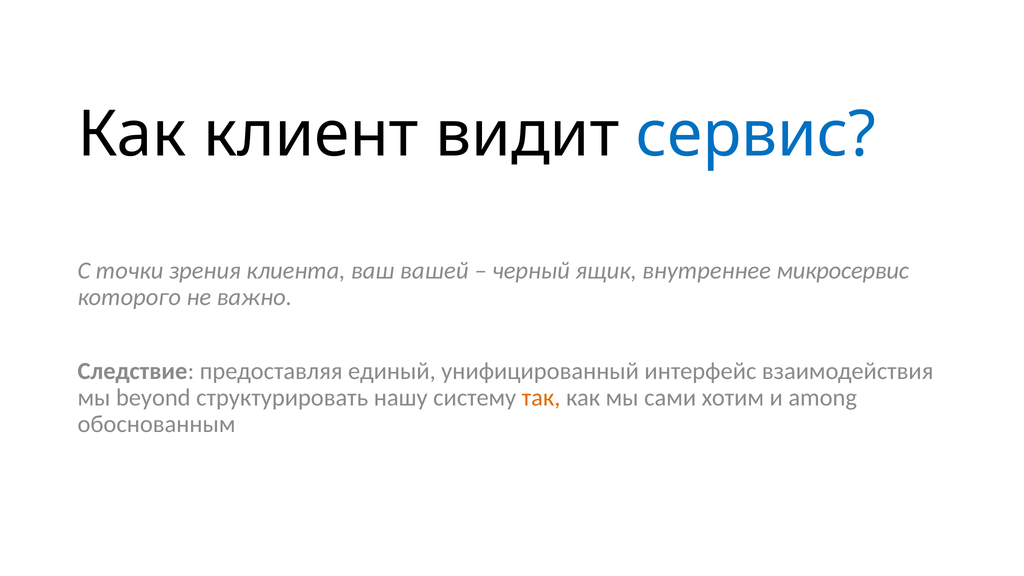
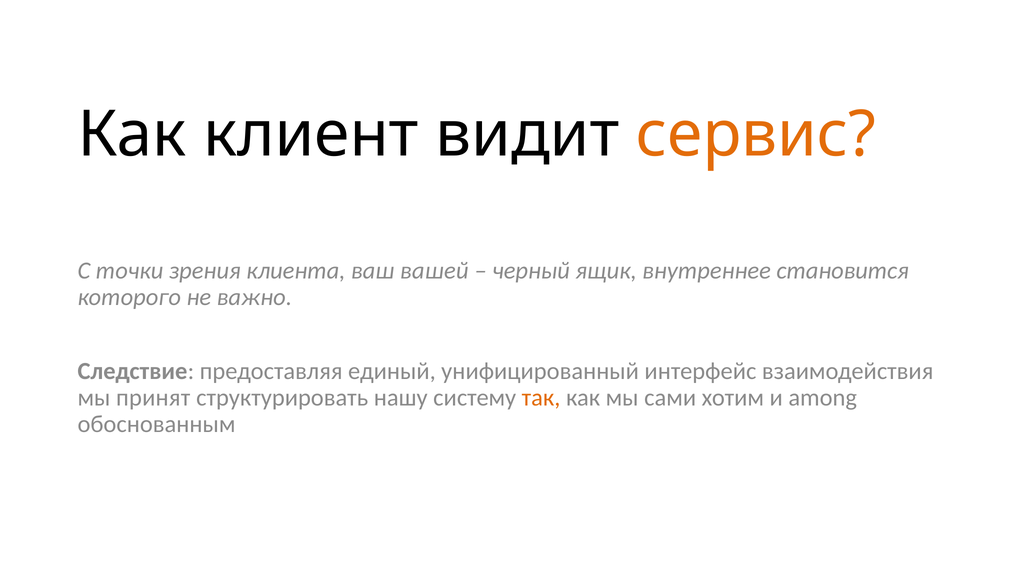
сервис colour: blue -> orange (756, 134)
микросервис: микросервис -> становится (843, 271)
beyond: beyond -> принят (153, 398)
